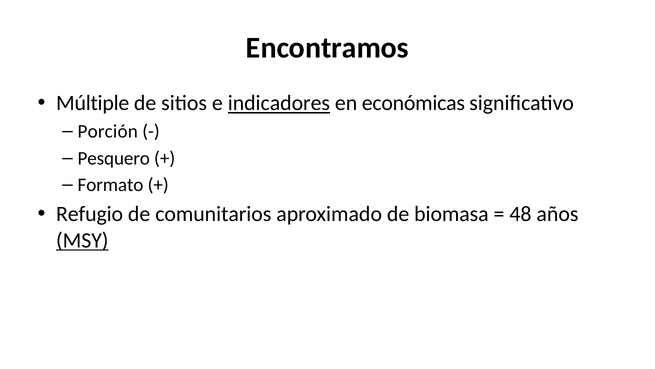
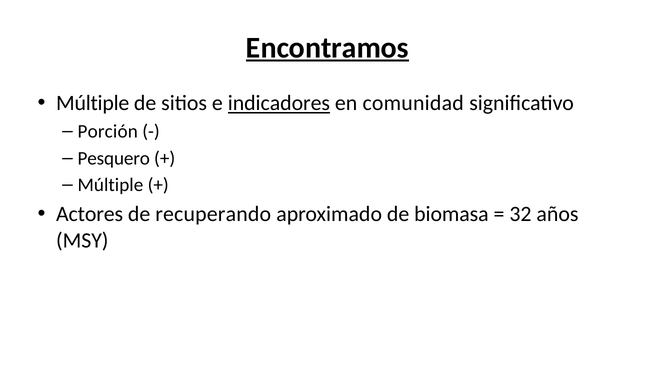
Encontramos underline: none -> present (327, 48)
económicas: económicas -> comunidad (413, 103)
Formato: Formato -> Múltiple (110, 185)
Refugio: Refugio -> Actores (90, 214)
comunitarios: comunitarios -> recuperando (213, 214)
48: 48 -> 32 (520, 214)
MSY underline: present -> none (82, 240)
